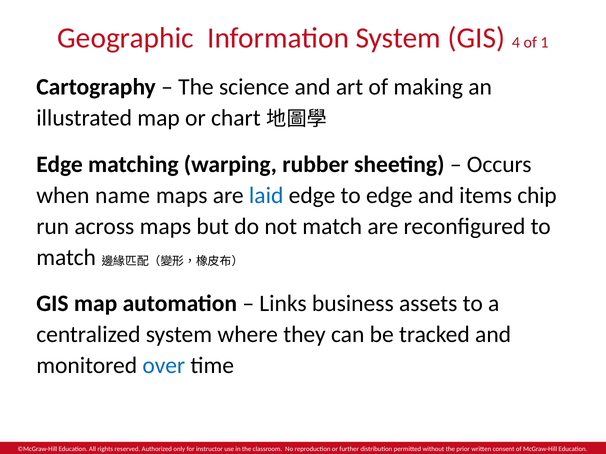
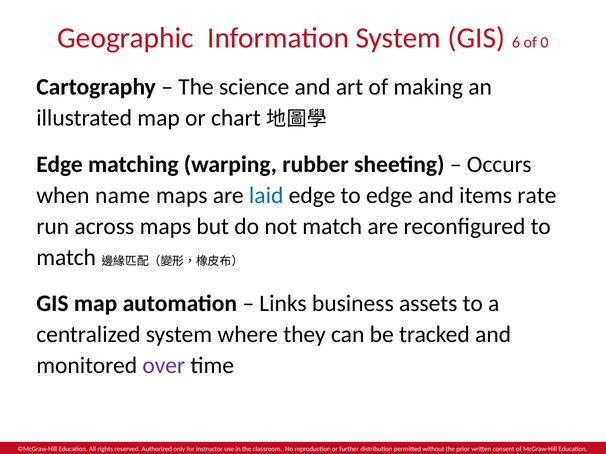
4: 4 -> 6 (516, 42)
1: 1 -> 0 (545, 42)
chip: chip -> rate (537, 195)
over colour: blue -> purple (164, 366)
